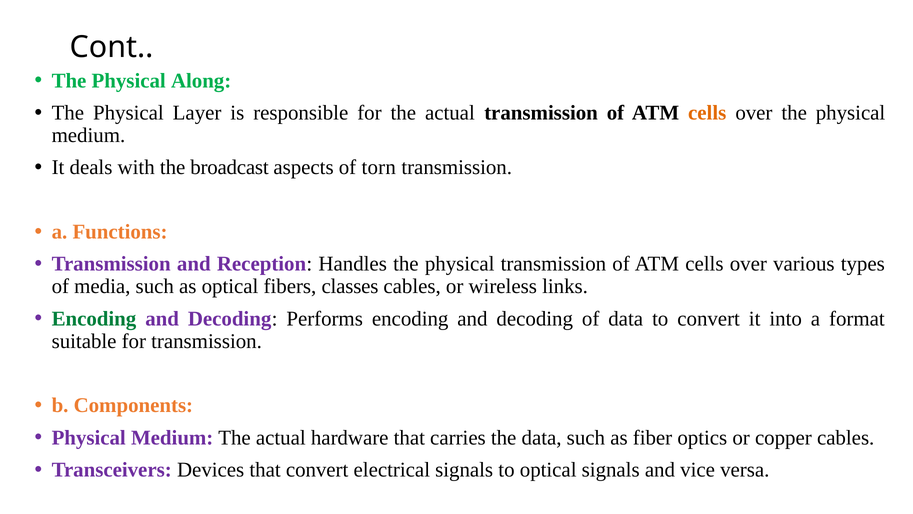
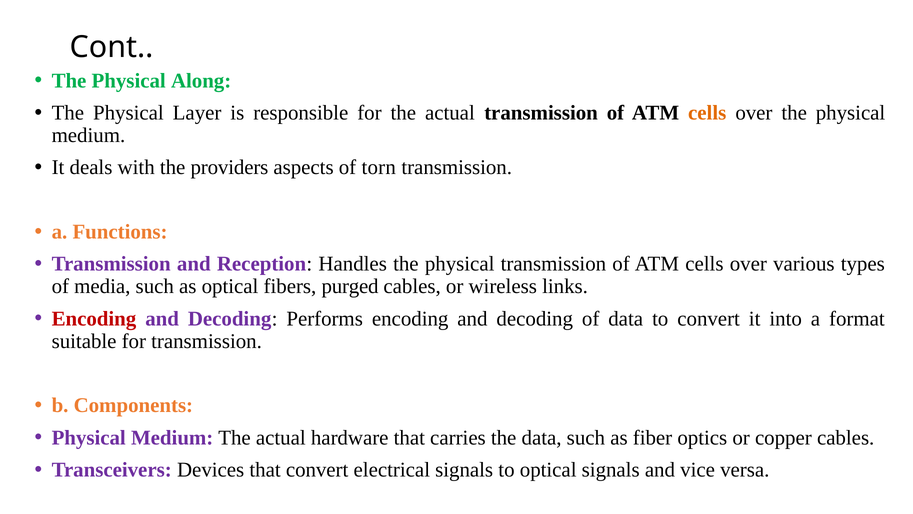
broadcast: broadcast -> providers (229, 167)
classes: classes -> purged (350, 286)
Encoding colour: green -> red (94, 318)
